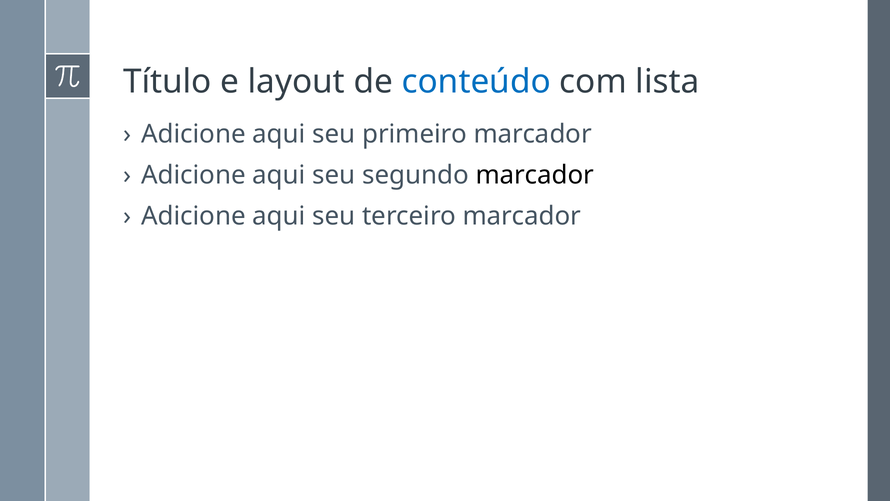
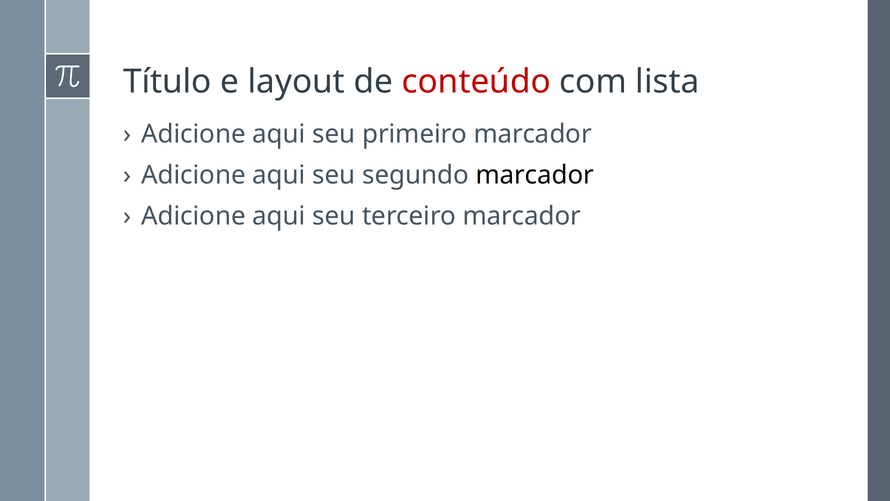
conteúdo colour: blue -> red (476, 82)
